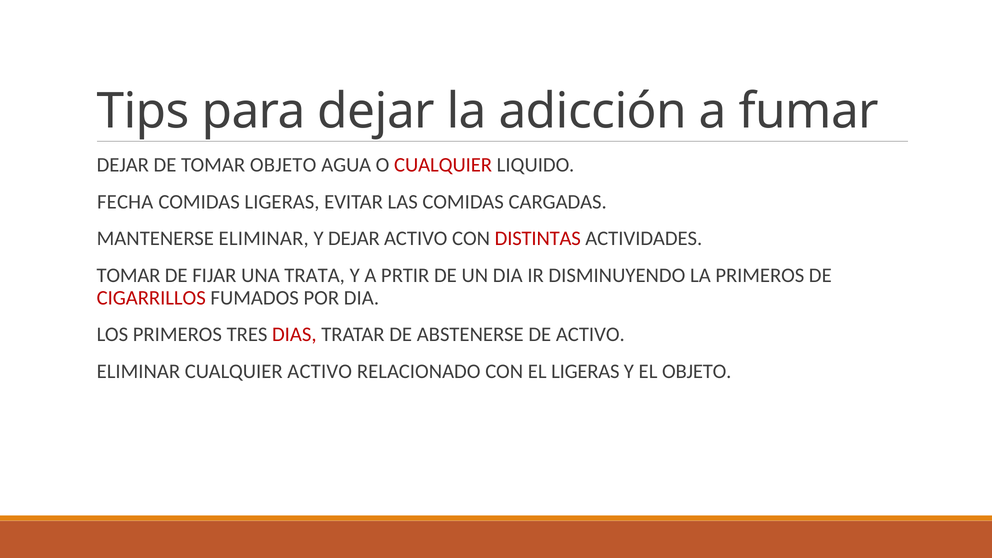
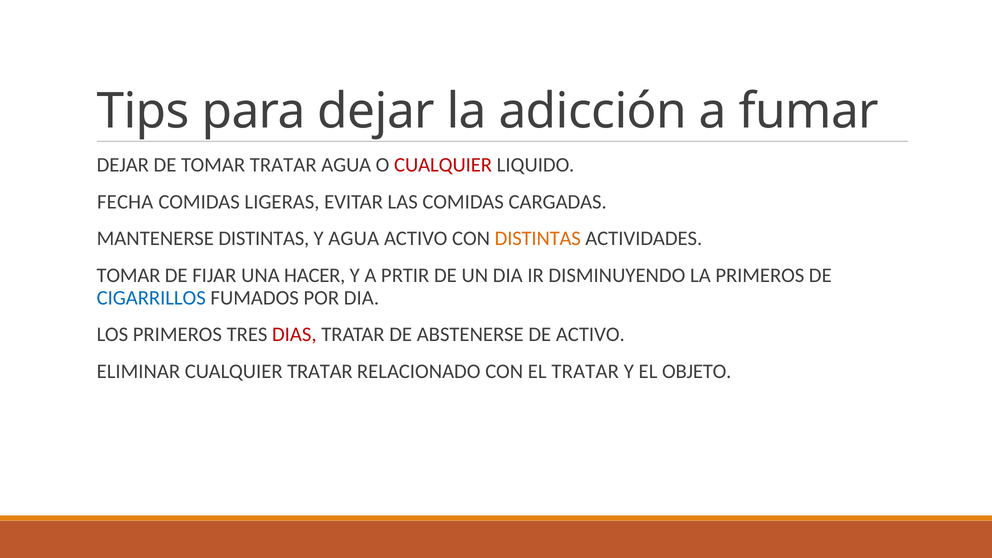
TOMAR OBJETO: OBJETO -> TRATAR (283, 165)
MANTENERSE ELIMINAR: ELIMINAR -> DISTINTAS (264, 239)
Y DEJAR: DEJAR -> AGUA (354, 239)
DISTINTAS colour: red -> orange (538, 239)
TRATA: TRATA -> HACER (315, 275)
CIGARRILLOS colour: red -> blue (151, 298)
CUALQUIER ACTIVO: ACTIVO -> TRATAR (320, 371)
EL LIGERAS: LIGERAS -> TRATAR (585, 371)
